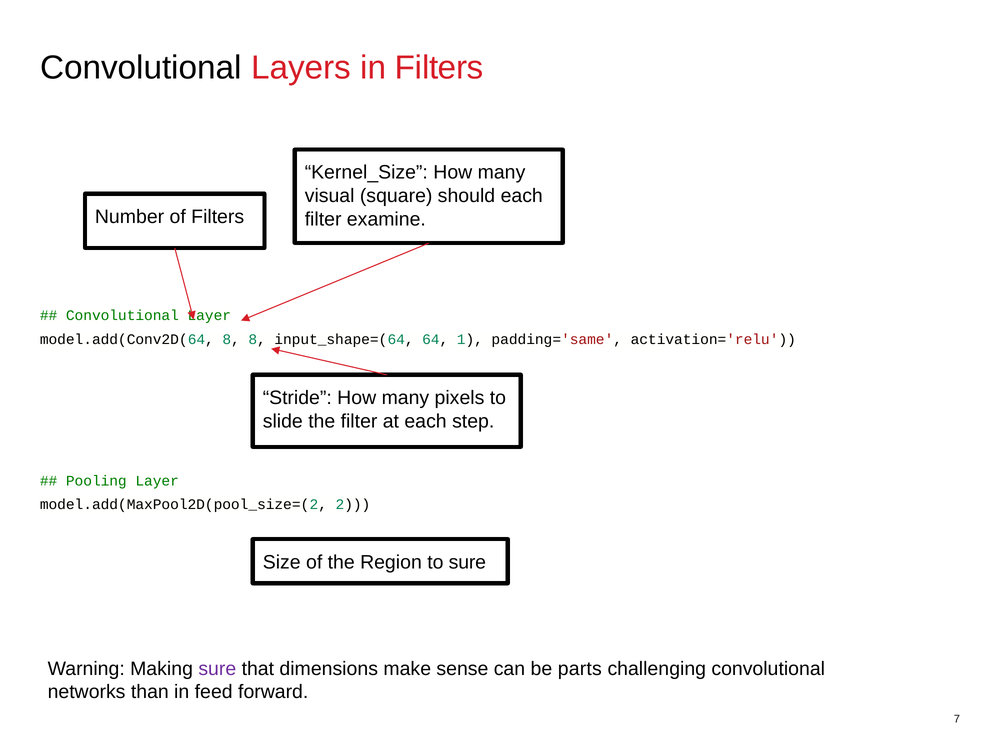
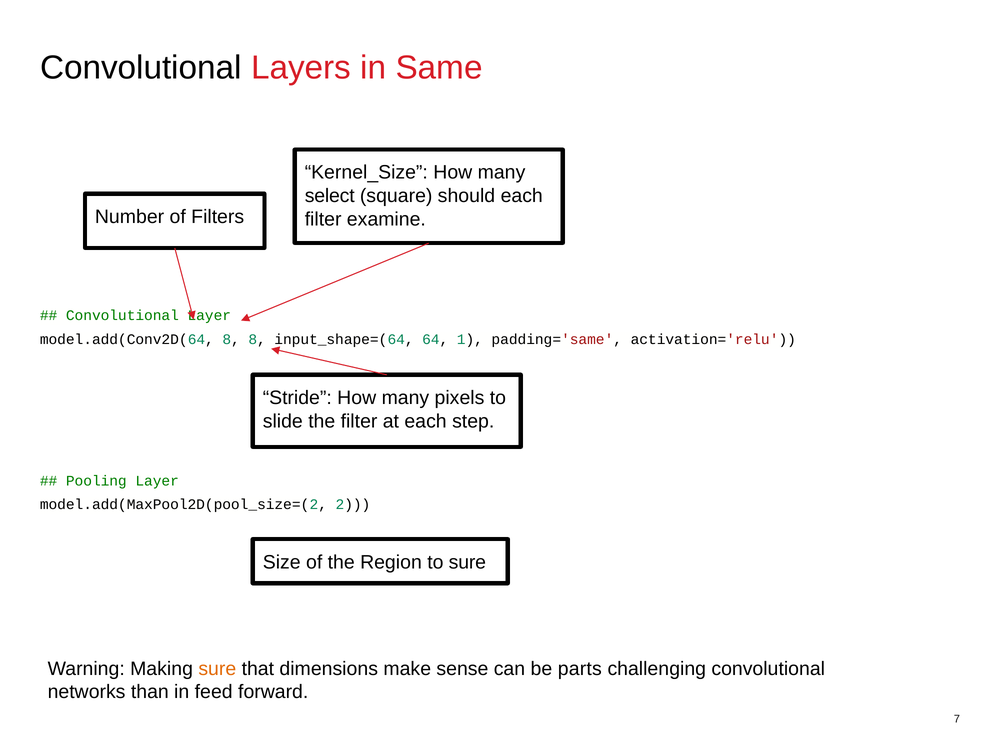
in Filters: Filters -> Same (439, 68)
visual: visual -> select (330, 196)
sure colour: purple -> orange (217, 669)
